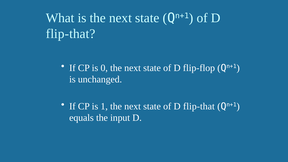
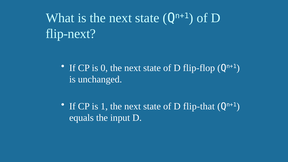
flip-that: flip-that -> flip-next (71, 34)
